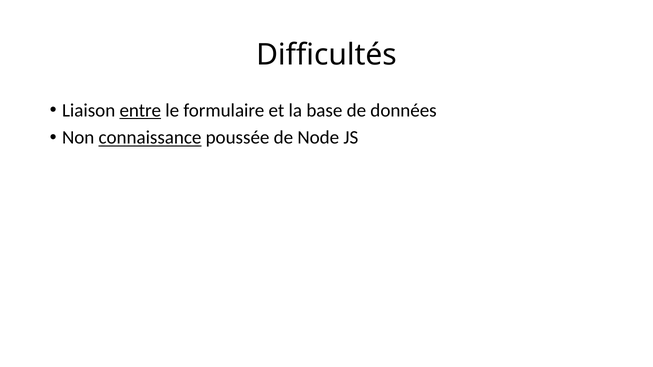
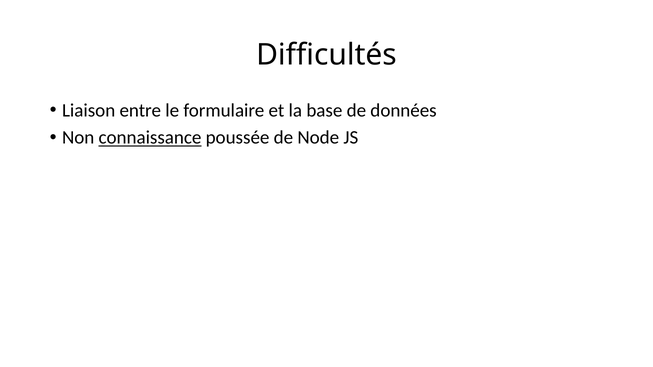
entre underline: present -> none (140, 110)
